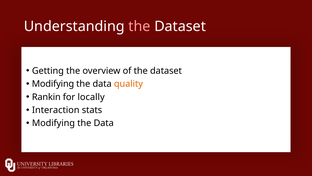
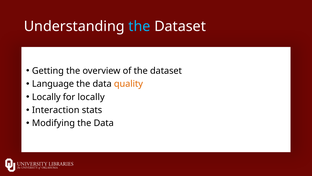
the colour: pink -> light blue (140, 26)
Modifying: Modifying -> Language (53, 84)
Rankin: Rankin -> Locally (46, 97)
